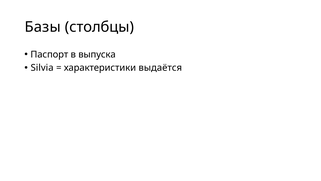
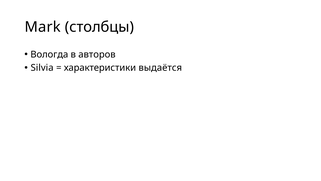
Базы: Базы -> Mark (43, 27)
Паспорт: Паспорт -> Вологда (49, 54)
выпуска: выпуска -> авторов (97, 54)
